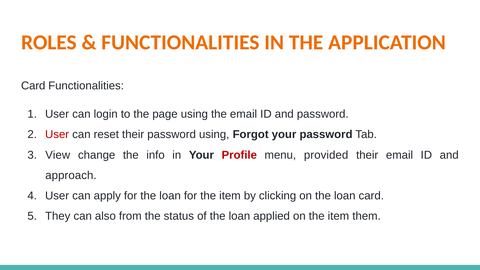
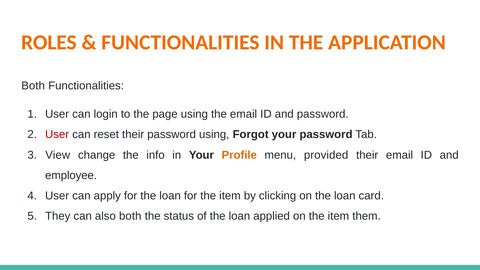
Card: Card -> Both (33, 86)
Profile colour: red -> orange (239, 155)
approach: approach -> employee (71, 175)
also from: from -> both (130, 216)
